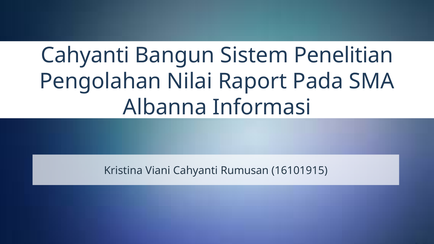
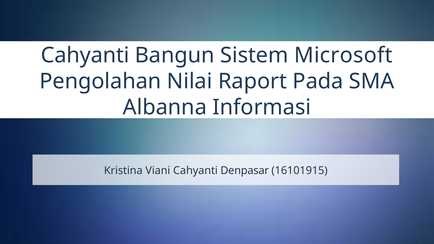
Penelitian: Penelitian -> Microsoft (343, 55)
Rumusan: Rumusan -> Denpasar (245, 171)
